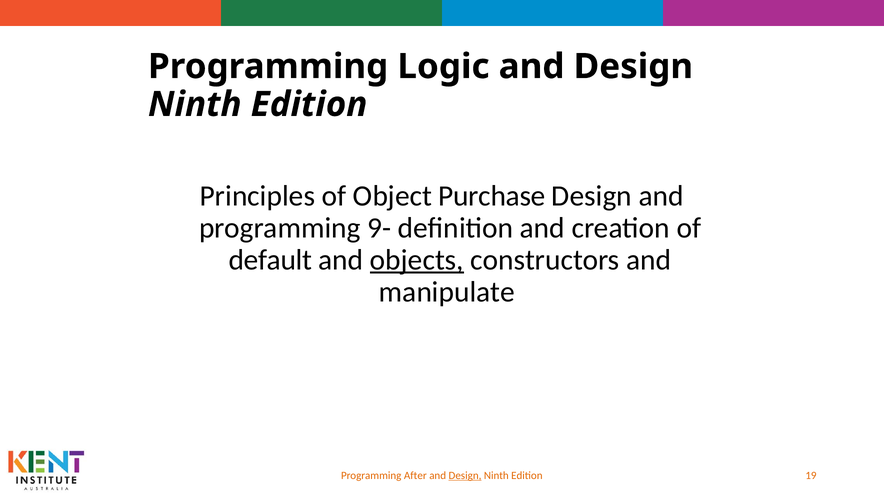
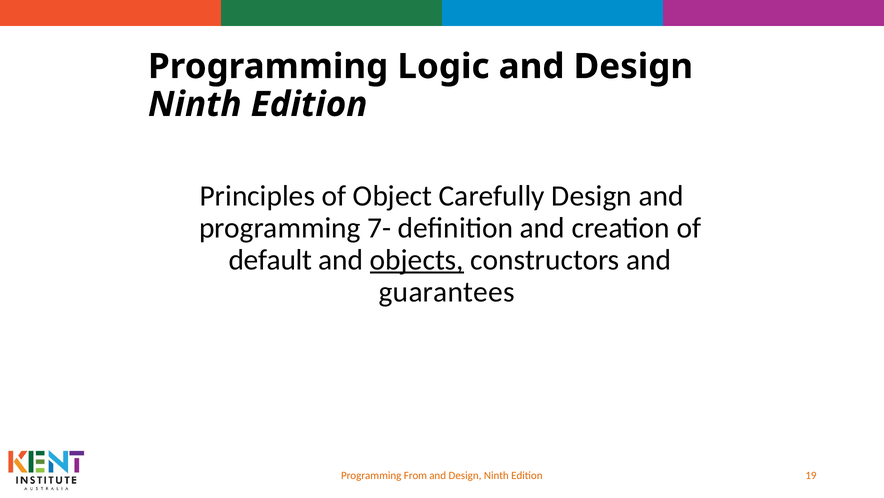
Purchase: Purchase -> Carefully (492, 196)
9-: 9- -> 7- (379, 228)
manipulate: manipulate -> guarantees (447, 291)
After: After -> From (415, 475)
Design underline: present -> none (465, 475)
